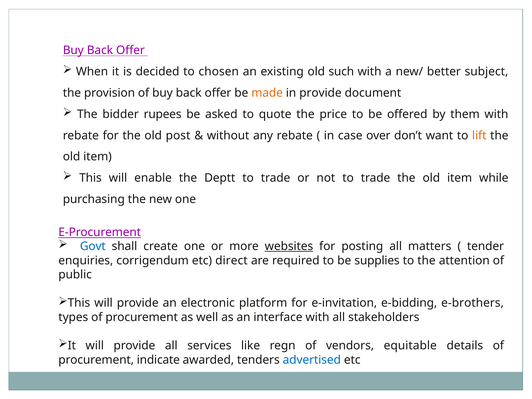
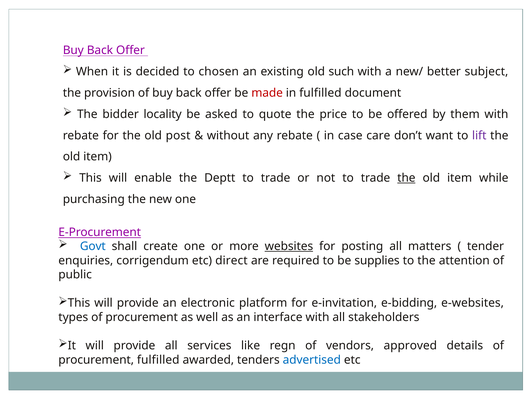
made colour: orange -> red (267, 93)
in provide: provide -> fulfilled (320, 93)
rupees: rupees -> locality (163, 114)
over: over -> care (378, 135)
lift colour: orange -> purple (479, 135)
the underline: none -> present (406, 178)
e-brothers: e-brothers -> e-websites (473, 303)
equitable: equitable -> approved (410, 346)
procurement indicate: indicate -> fulfilled (158, 360)
